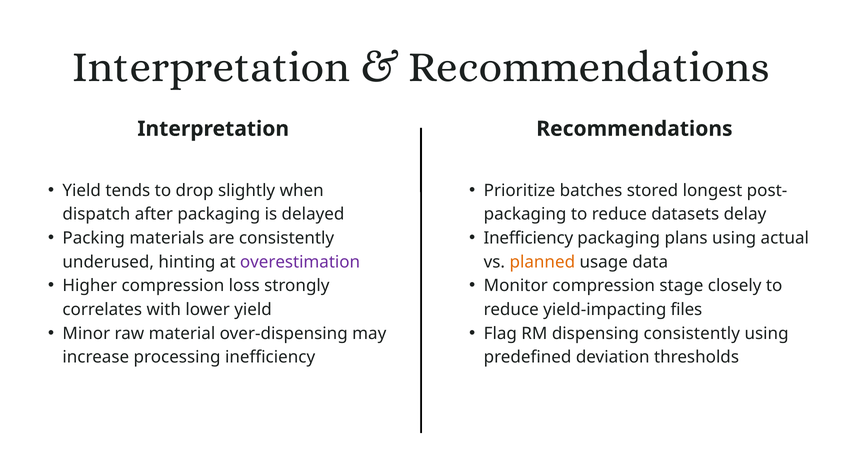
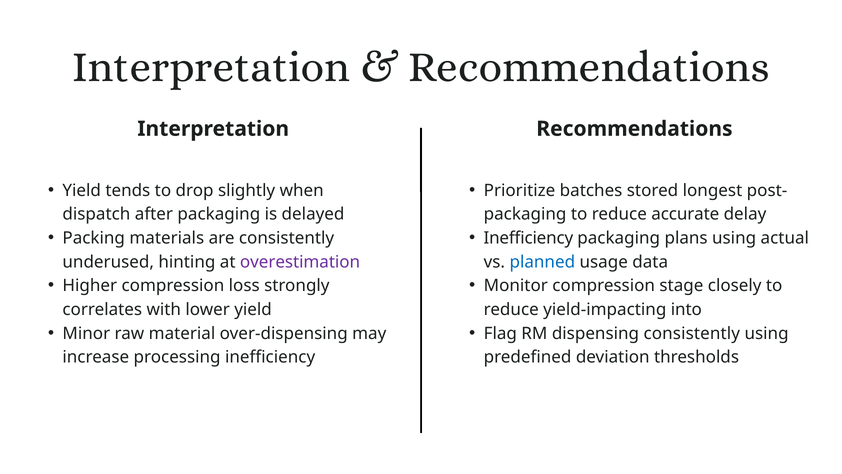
datasets: datasets -> accurate (685, 214)
planned colour: orange -> blue (542, 262)
files: files -> into (686, 309)
